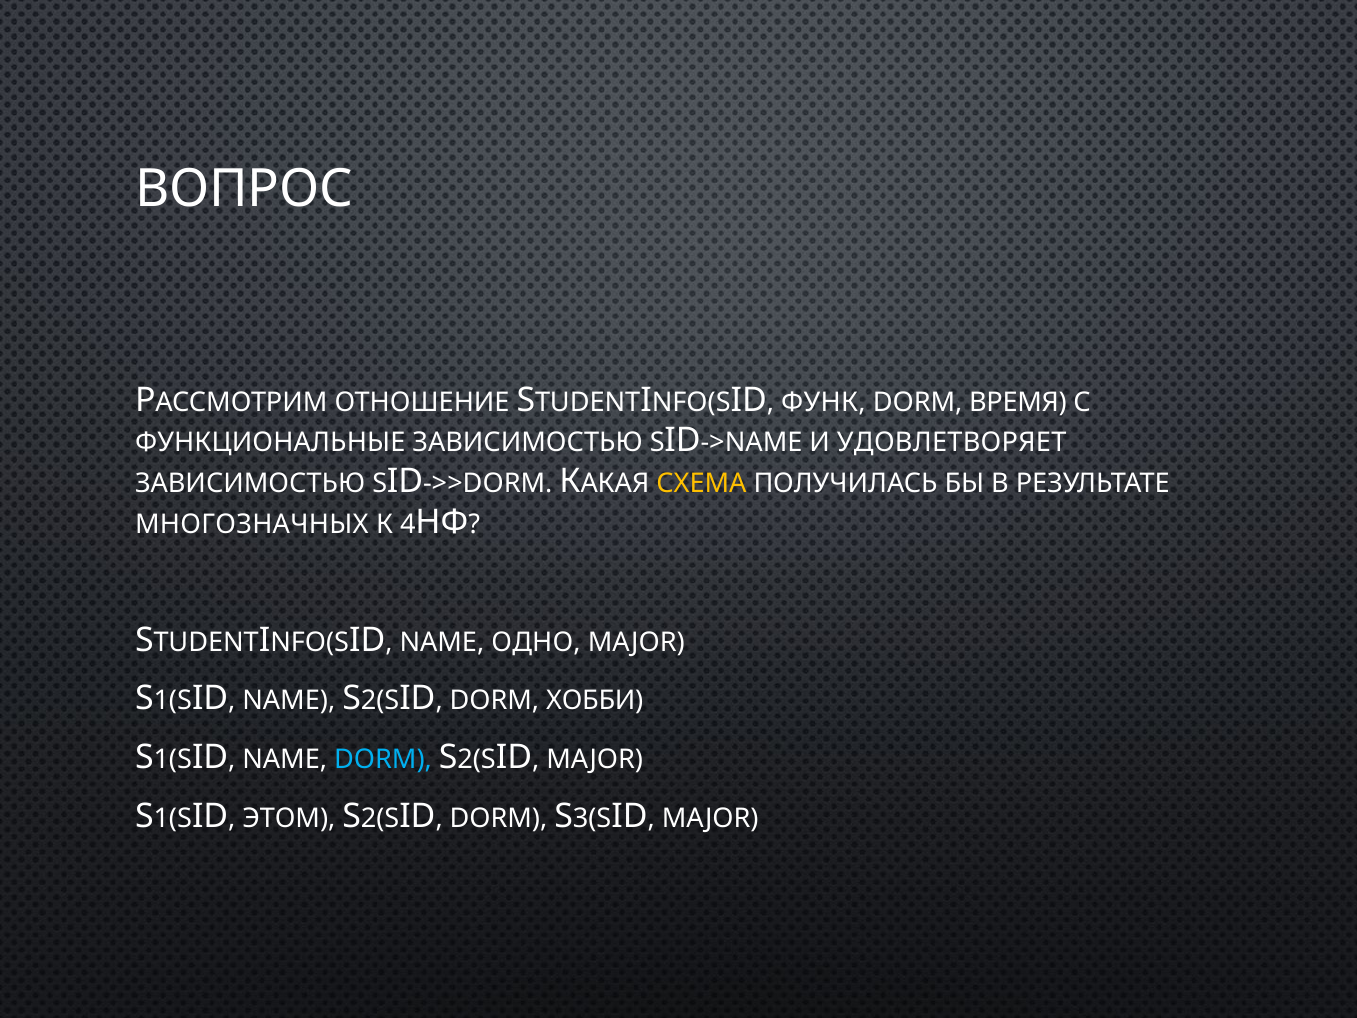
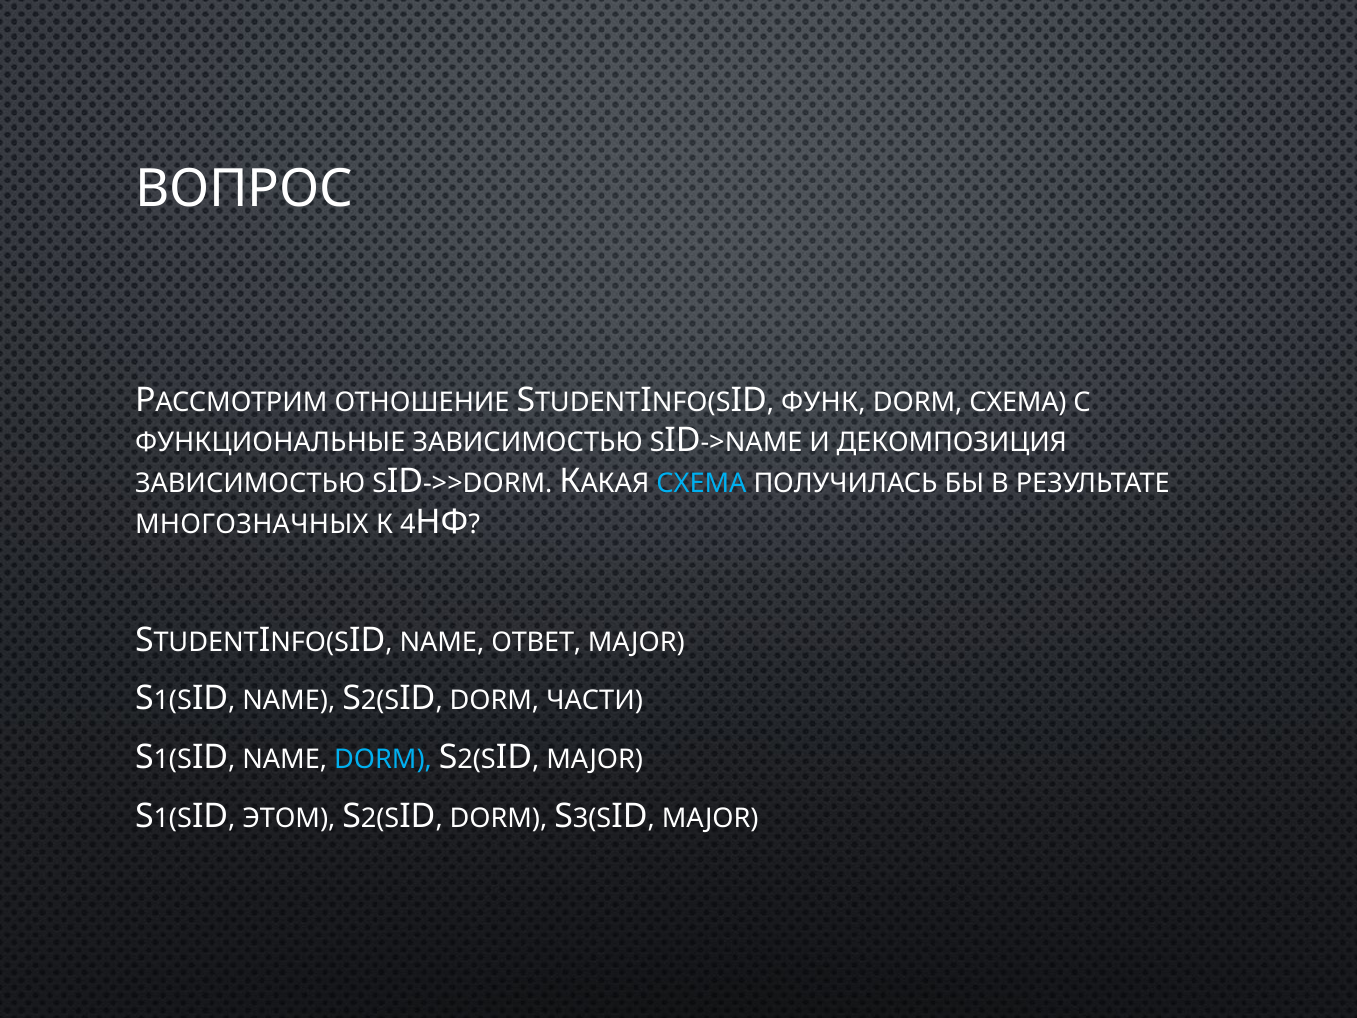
DORM ВРЕМЯ: ВРЕМЯ -> СХЕМА (1018, 402)
УДОВЛЕТВОРЯЕТ: УДОВЛЕТВОРЯЕТ -> ДЕКОМПОЗИЦИЯ (952, 443)
СХЕМА colour: yellow -> light blue (701, 484)
ОДНО: ОДНО -> ОТВЕТ (536, 642)
ХОББИ: ХОББИ -> ЧАСТИ (595, 701)
